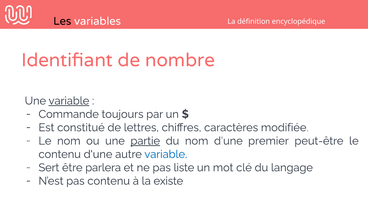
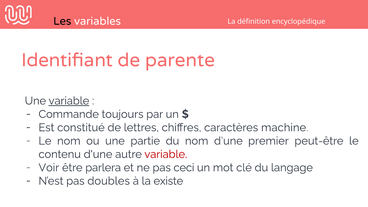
nombre: nombre -> parente (180, 60)
modifiée: modifiée -> machine (285, 128)
partie underline: present -> none (145, 141)
variable colour: blue -> red (166, 154)
Sert: Sert -> Voir (49, 168)
liste: liste -> ceci (184, 168)
pas contenu: contenu -> doubles (109, 181)
